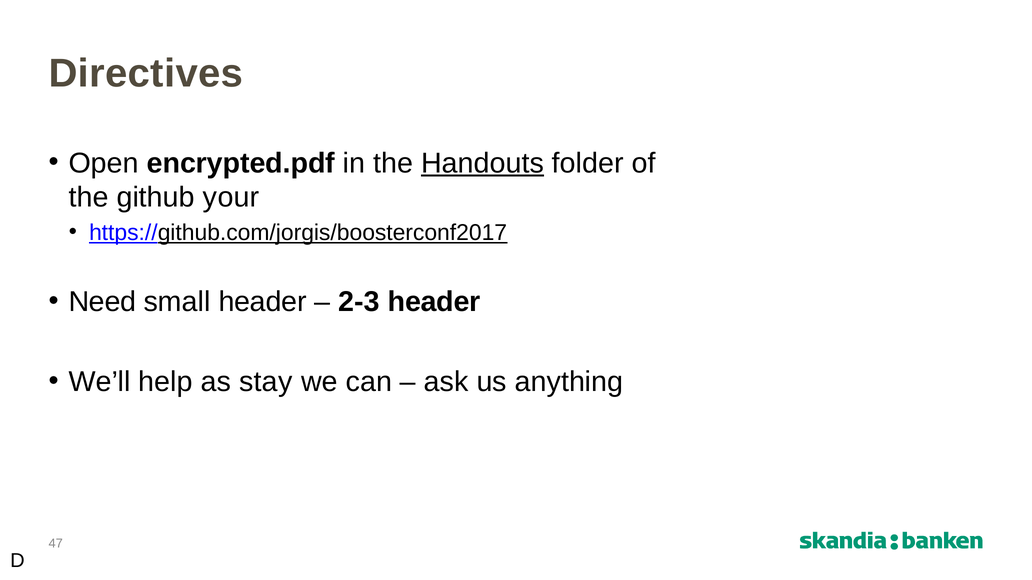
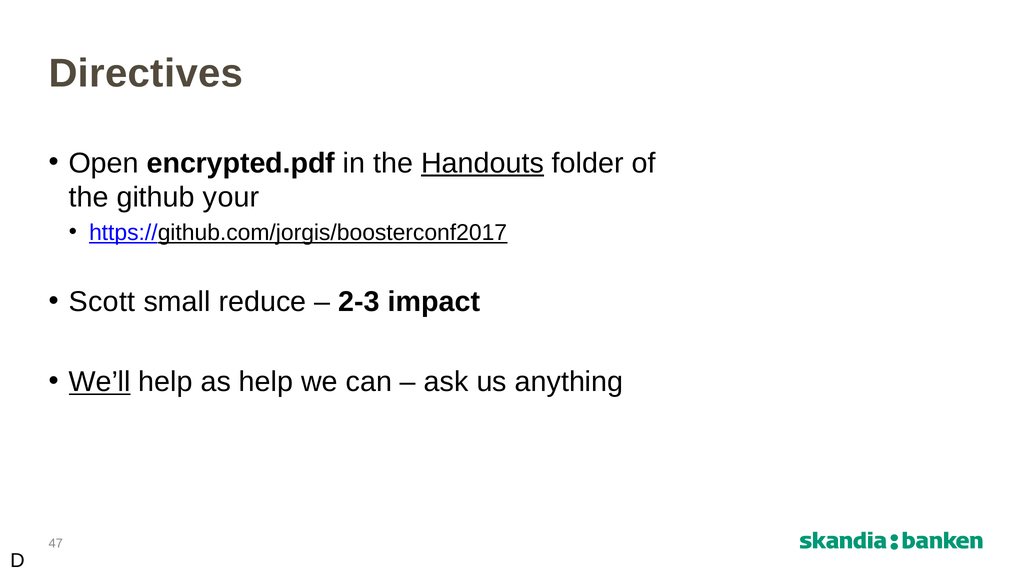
Need: Need -> Scott (102, 302)
small header: header -> reduce (262, 302)
2-3 header: header -> impact (434, 302)
We’ll underline: none -> present (100, 382)
as stay: stay -> help (266, 382)
